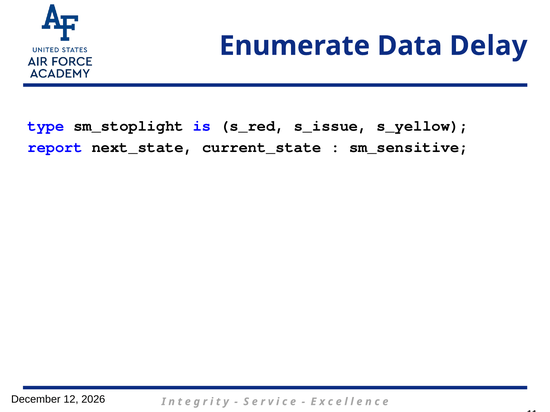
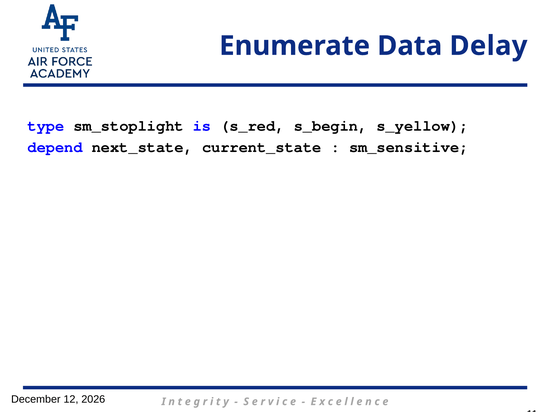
s_issue: s_issue -> s_begin (331, 126)
report: report -> depend (55, 147)
